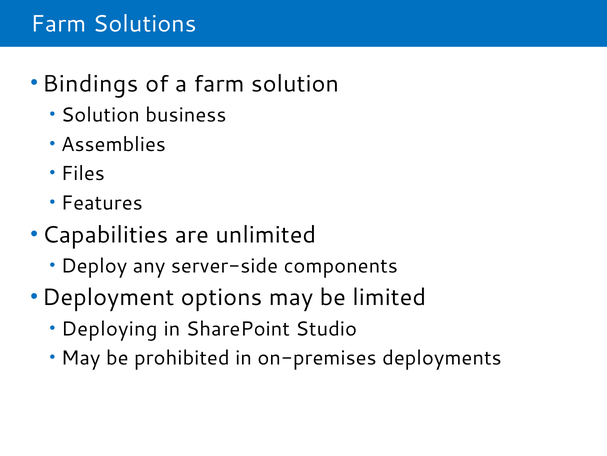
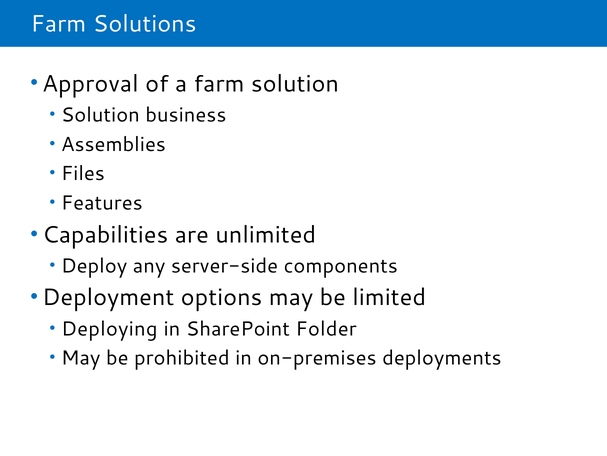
Bindings: Bindings -> Approval (90, 84)
Studio: Studio -> Folder (326, 328)
